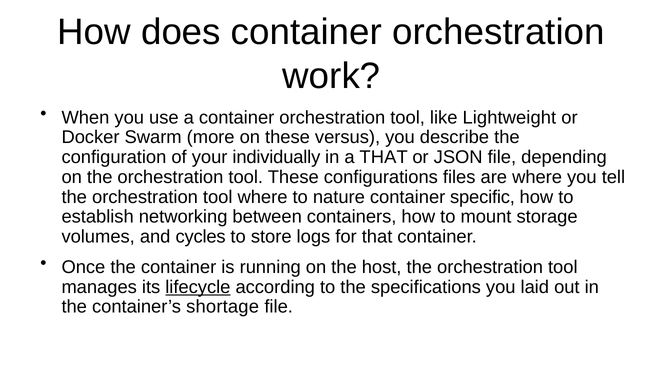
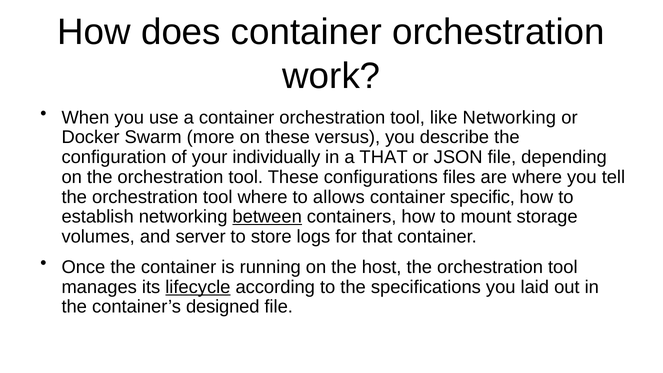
like Lightweight: Lightweight -> Networking (509, 118)
nature: nature -> allows (339, 197)
between underline: none -> present (267, 217)
cycles: cycles -> server (201, 237)
shortage: shortage -> designed (223, 307)
